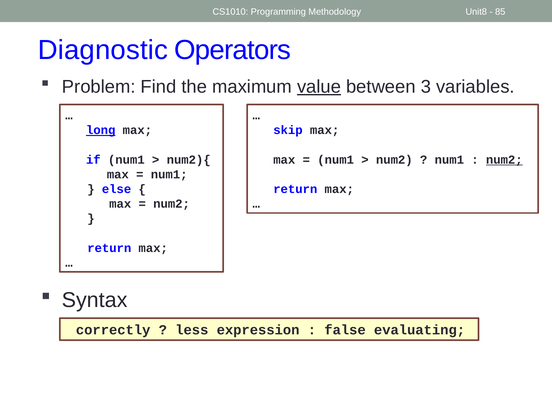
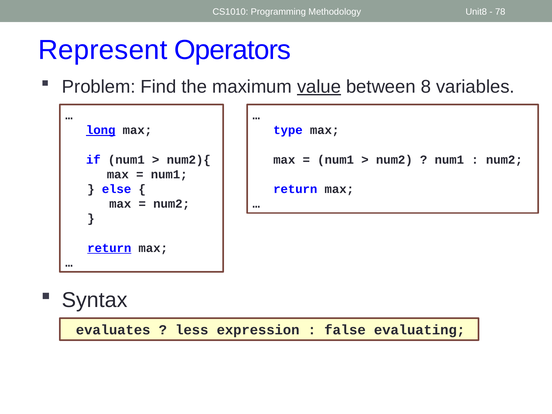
85: 85 -> 78 (500, 12)
Diagnostic: Diagnostic -> Represent (103, 50)
3: 3 -> 8 (426, 87)
skip: skip -> type (288, 130)
num2 underline: present -> none (504, 160)
return underline: none -> present (109, 248)
correctly: correctly -> evaluates (113, 330)
